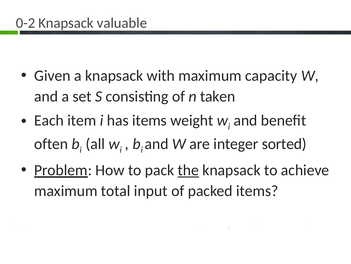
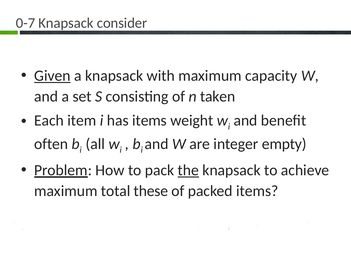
0-2: 0-2 -> 0-7 (26, 23)
valuable: valuable -> consider (122, 23)
Given underline: none -> present (52, 76)
sorted: sorted -> empty (284, 144)
input: input -> these (151, 190)
